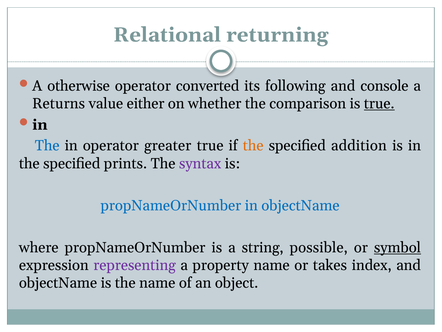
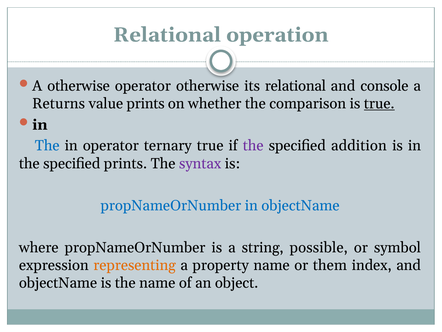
returning: returning -> operation (277, 35)
operator converted: converted -> otherwise (208, 86)
its following: following -> relational (295, 86)
value either: either -> prints (146, 104)
greater: greater -> ternary (168, 146)
the colour: orange -> purple (253, 146)
symbol underline: present -> none (397, 247)
representing colour: purple -> orange (135, 265)
takes: takes -> them (330, 265)
